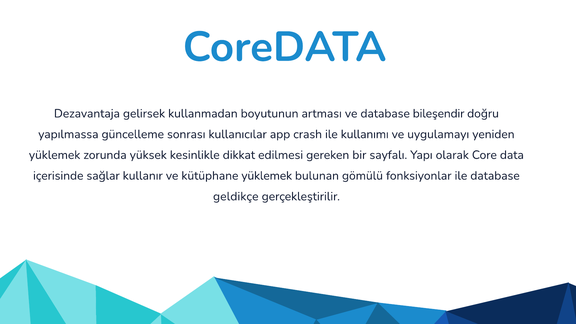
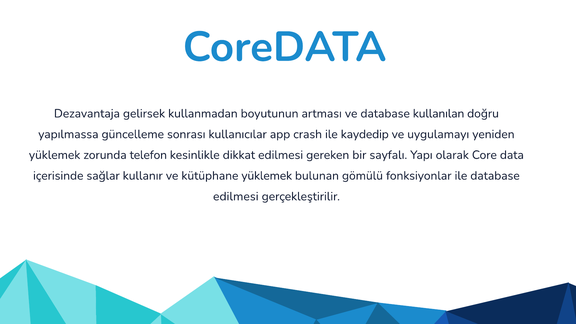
bileşendir: bileşendir -> kullanılan (439, 114)
kullanımı: kullanımı -> kaydedip (365, 134)
yüksek: yüksek -> telefon (148, 155)
geldikçe: geldikçe -> edilmesi (236, 196)
